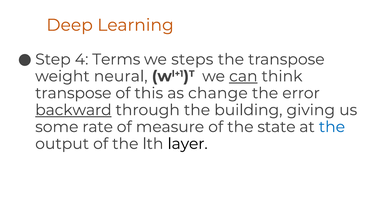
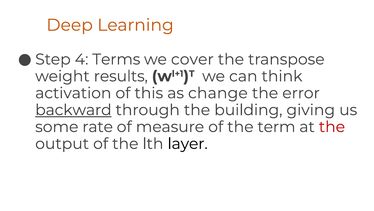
steps: steps -> cover (192, 59)
neural: neural -> results (121, 76)
can underline: present -> none (243, 76)
transpose: transpose -> activation (73, 93)
state: state -> term (276, 127)
the colour: blue -> red (332, 127)
